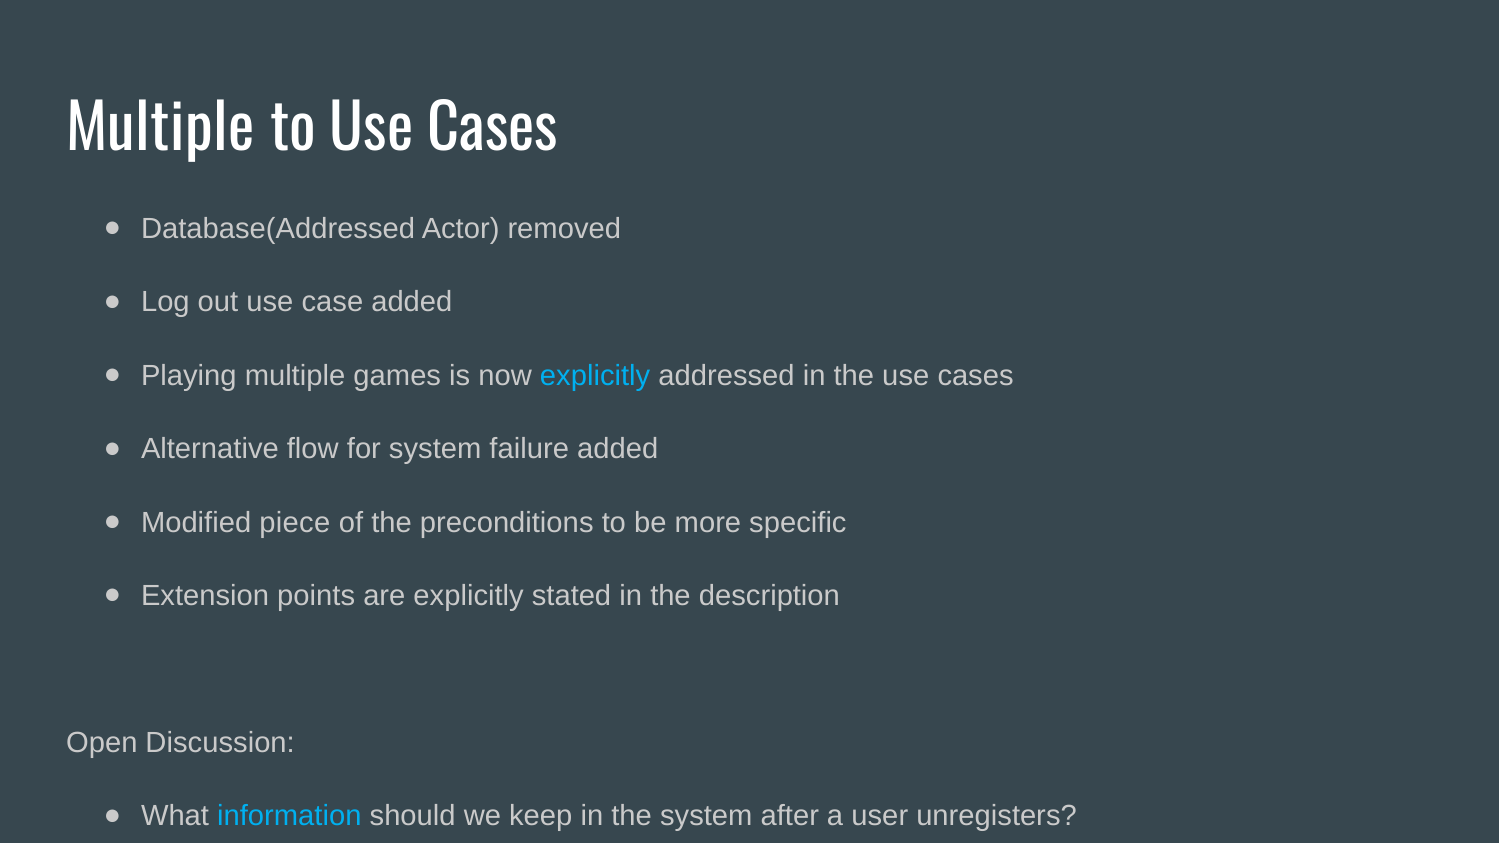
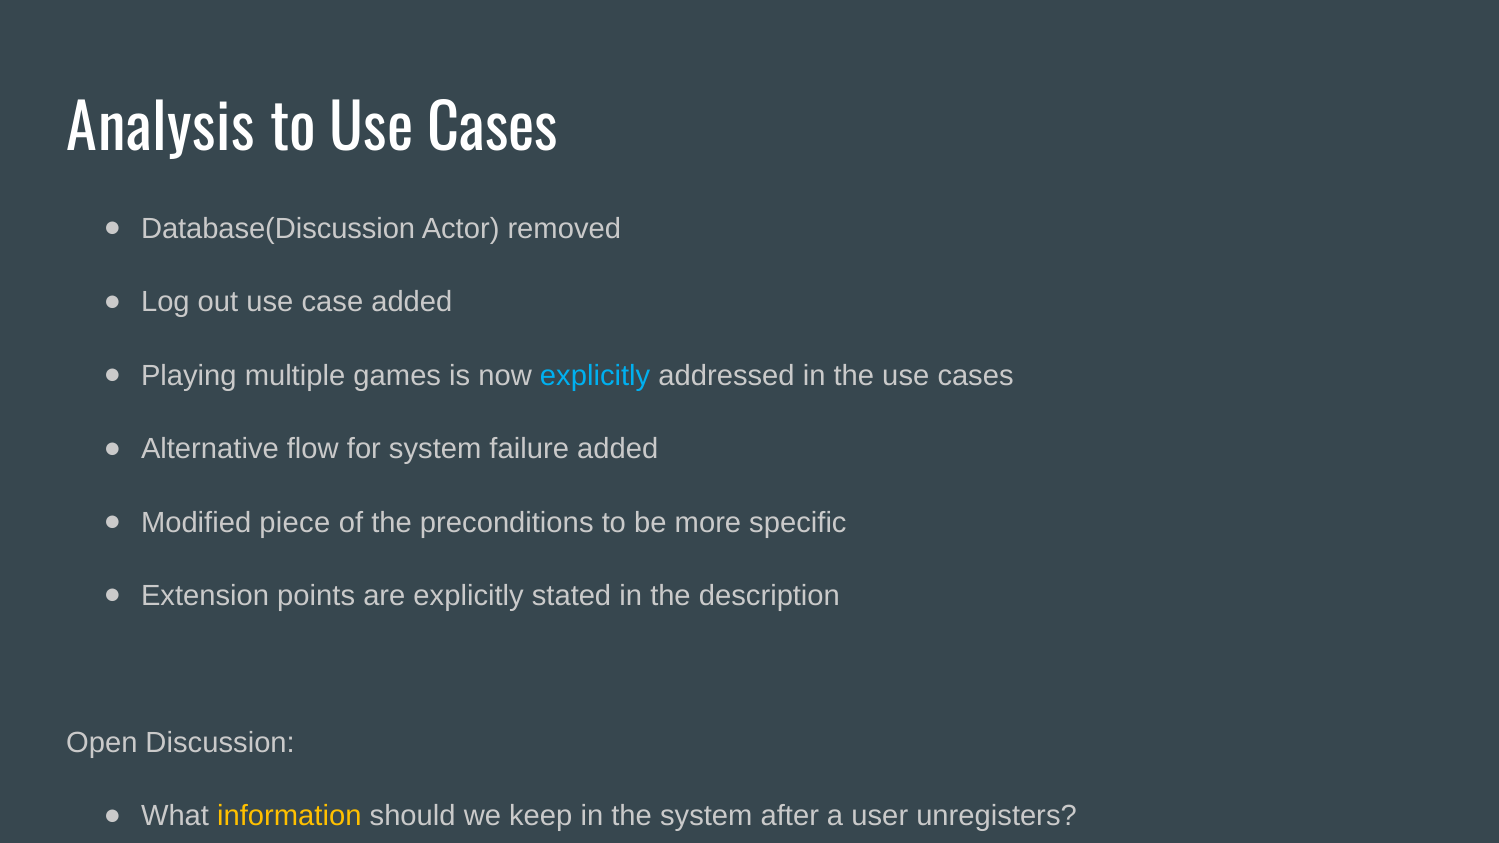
Multiple: Multiple -> Analysis (161, 130)
Database(Addressed: Database(Addressed -> Database(Discussion (278, 229)
information colour: light blue -> yellow (289, 816)
